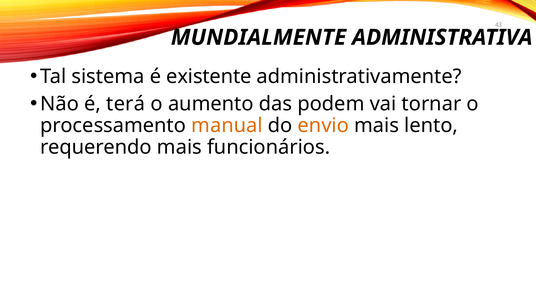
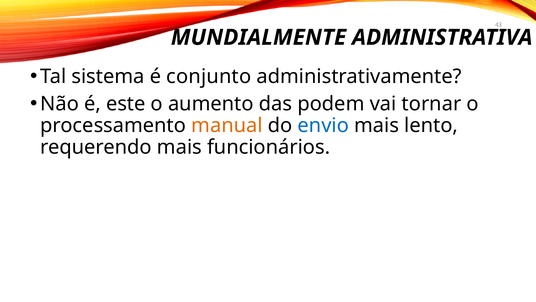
existente: existente -> conjunto (209, 76)
terá: terá -> este (126, 104)
envio colour: orange -> blue (323, 125)
